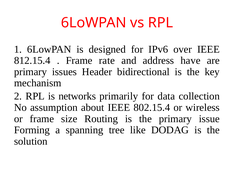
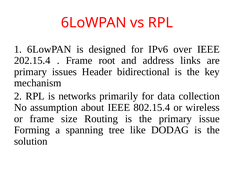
812.15.4: 812.15.4 -> 202.15.4 (32, 60)
rate: rate -> root (107, 60)
have: have -> links (191, 60)
